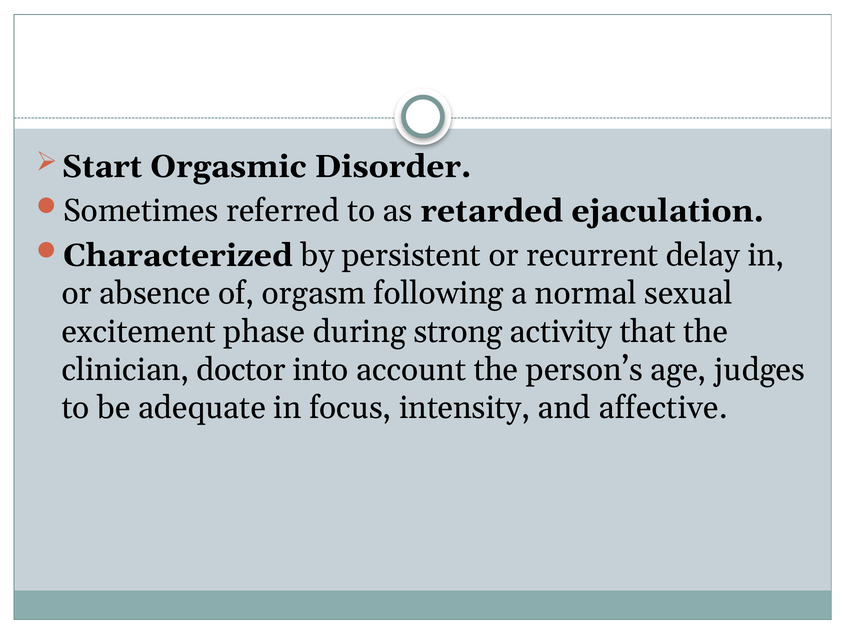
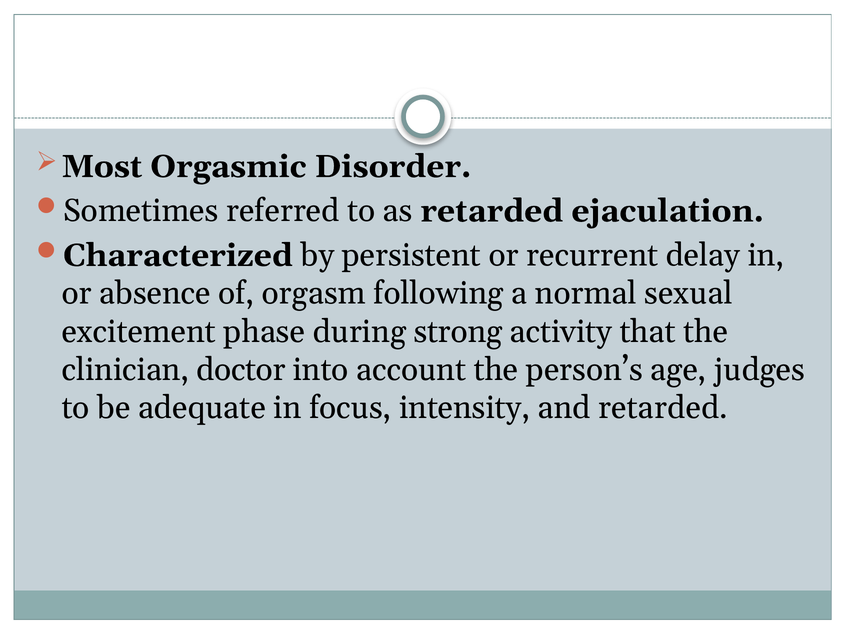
Start: Start -> Most (102, 167)
and affective: affective -> retarded (663, 408)
